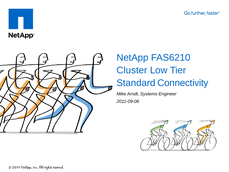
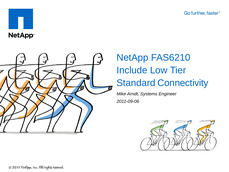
Cluster: Cluster -> Include (132, 70)
